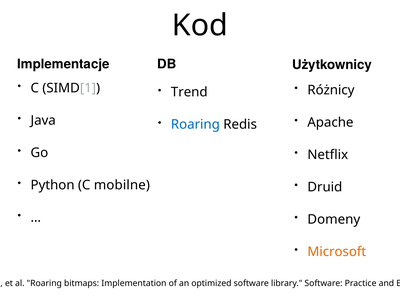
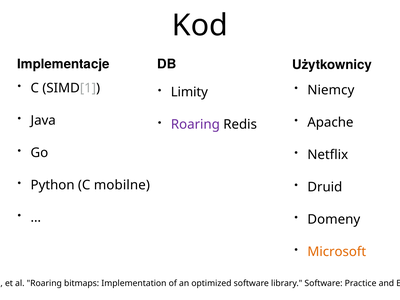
Różnicy: Różnicy -> Niemcy (331, 90)
Trend: Trend -> Limity (189, 92)
Roaring colour: blue -> purple (195, 125)
